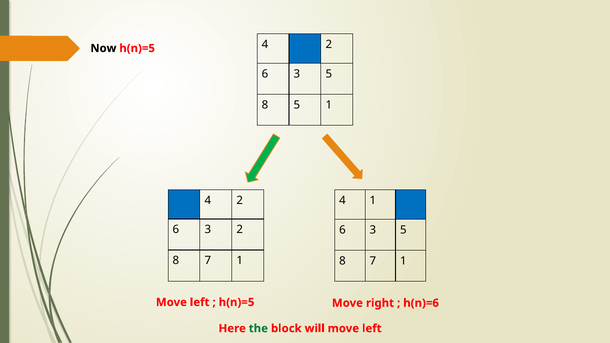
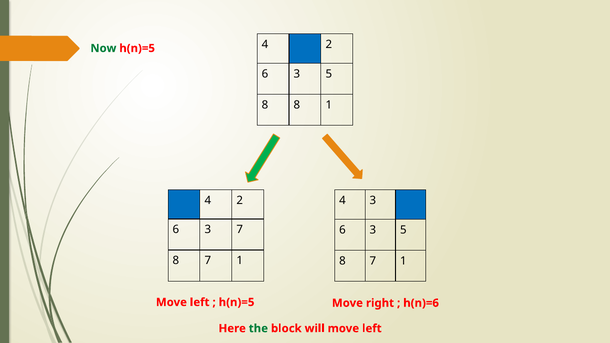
Now colour: black -> green (103, 48)
8 5: 5 -> 8 (297, 105)
4 1: 1 -> 3 (373, 201)
3 2: 2 -> 7 (240, 230)
